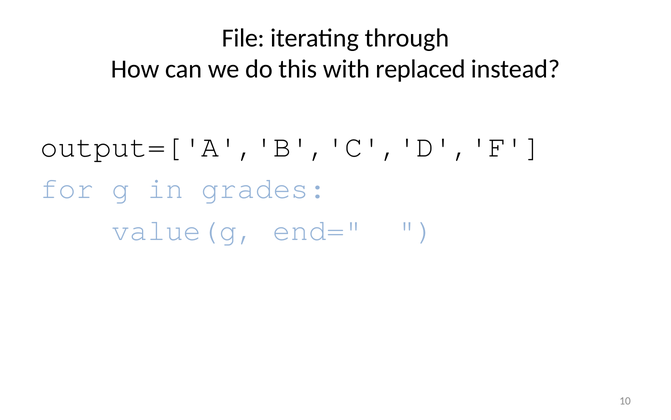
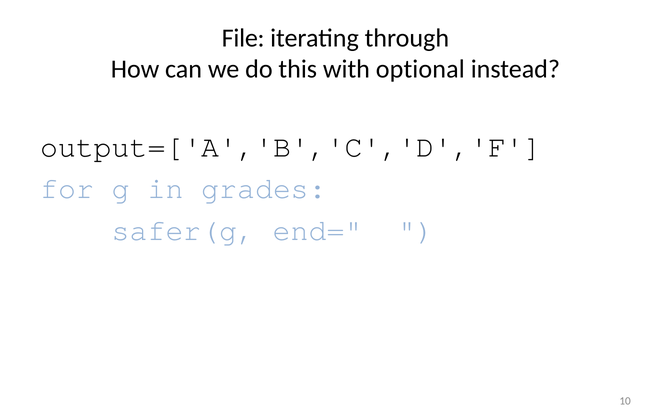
replaced: replaced -> optional (420, 69)
value(g: value(g -> safer(g (183, 230)
